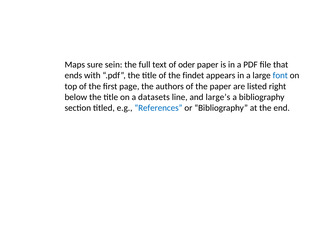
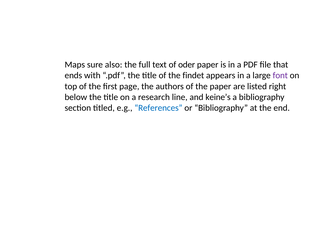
sein: sein -> also (114, 65)
font colour: blue -> purple (280, 75)
datasets: datasets -> research (154, 97)
large’s: large’s -> keine’s (218, 97)
